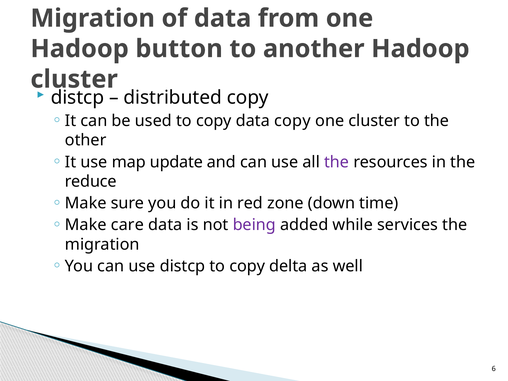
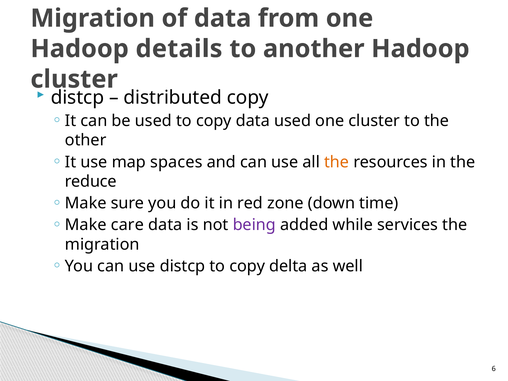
button: button -> details (179, 49)
data copy: copy -> used (293, 121)
update: update -> spaces (176, 162)
the colour: purple -> orange (337, 162)
